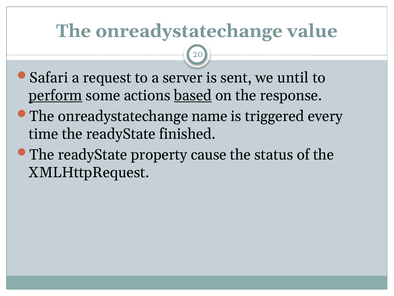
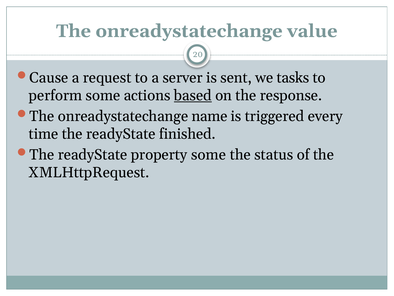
Safari: Safari -> Cause (49, 78)
until: until -> tasks (293, 78)
perform underline: present -> none (55, 95)
property cause: cause -> some (209, 155)
